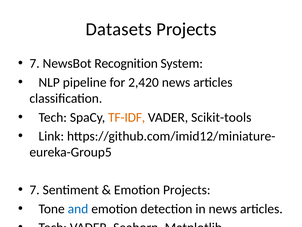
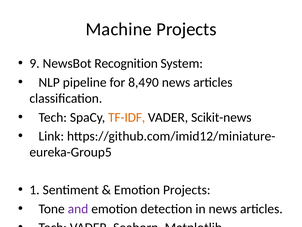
Datasets: Datasets -> Machine (119, 29)
7: 7 -> 9 (35, 63)
2,420: 2,420 -> 8,490 (143, 82)
Scikit-tools: Scikit-tools -> Scikit-news (221, 117)
7: 7 -> 1 (35, 190)
and colour: blue -> purple (78, 208)
